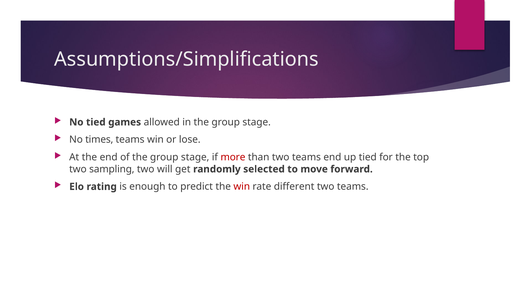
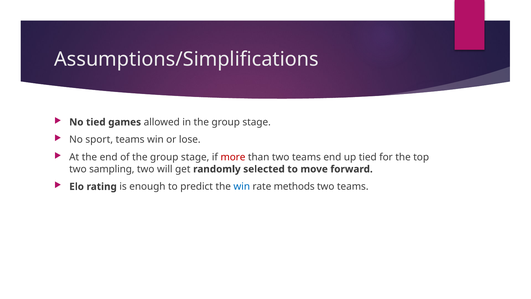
times: times -> sport (99, 140)
win colour: red -> blue (242, 186)
different: different -> methods (294, 186)
